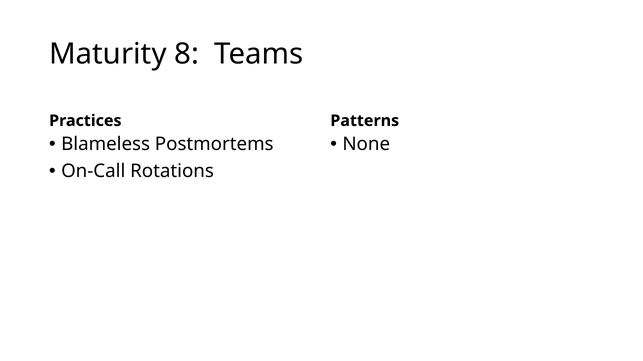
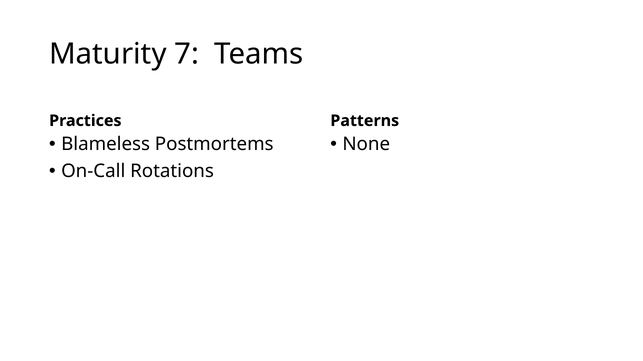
8: 8 -> 7 (187, 54)
